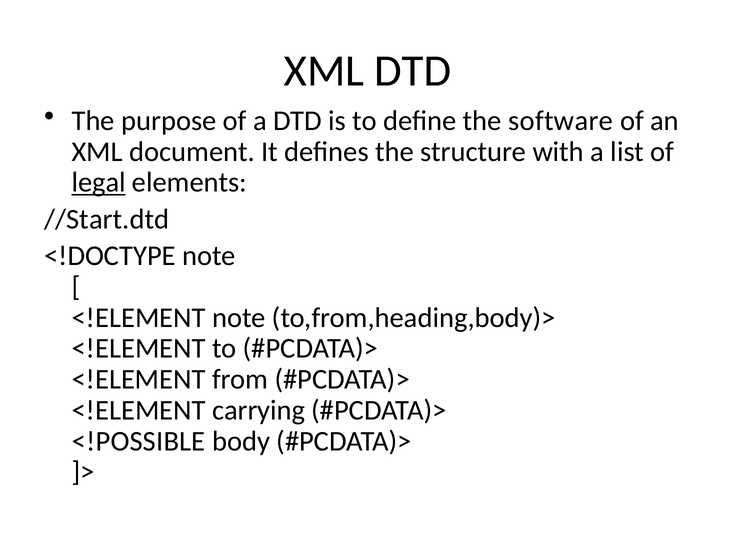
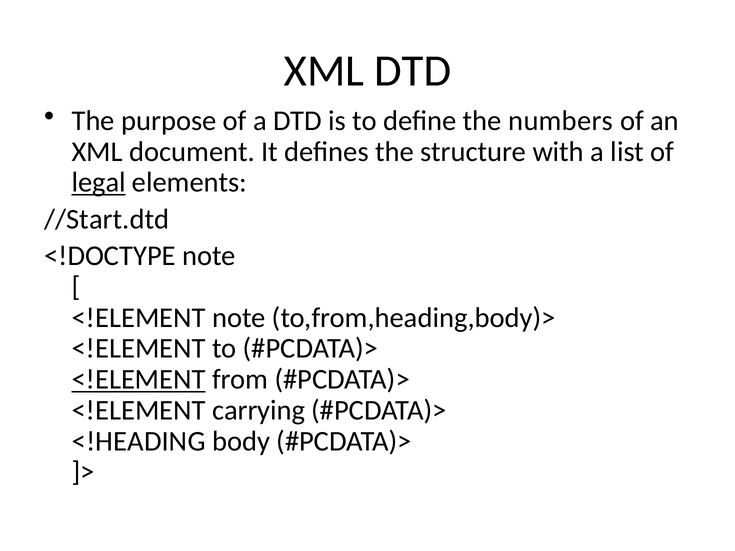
software: software -> numbers (561, 121)
<!ELEMENT underline: none -> present (139, 380)
<!POSSIBLE: <!POSSIBLE -> <!HEADING (139, 441)
